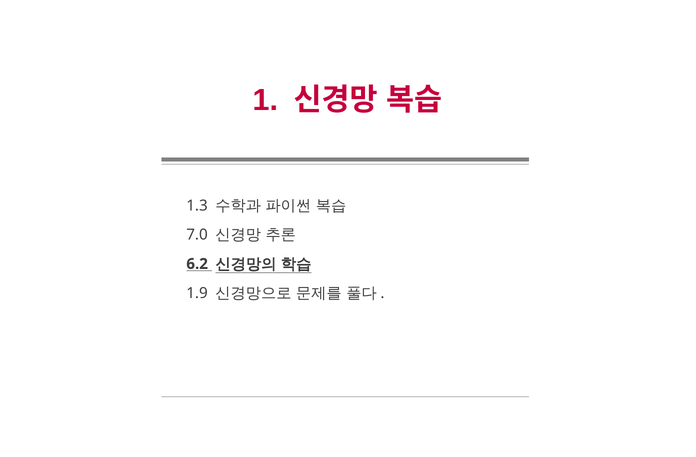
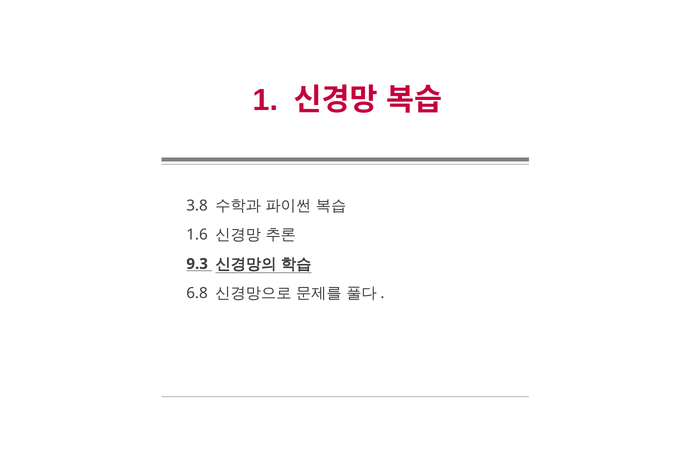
1.3: 1.3 -> 3.8 (197, 206)
7.0: 7.0 -> 1.6 (197, 235)
6.2: 6.2 -> 9.3 (197, 264)
1.9: 1.9 -> 6.8 (197, 293)
